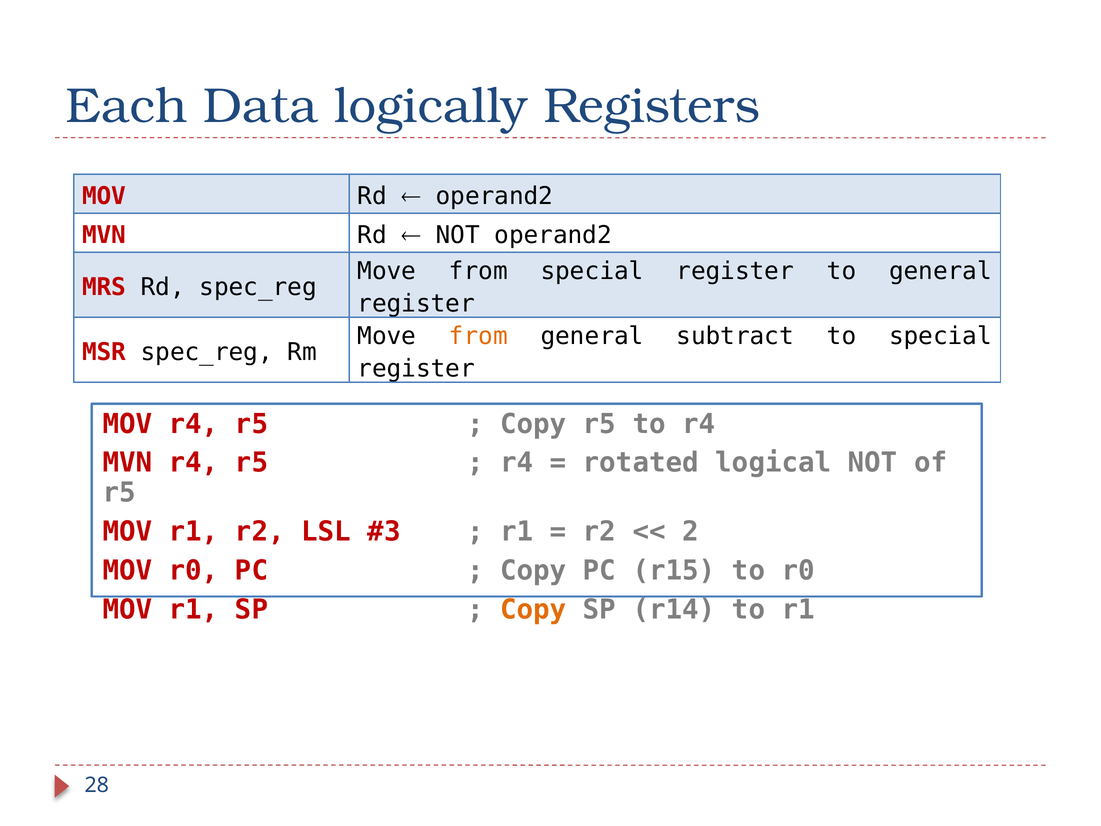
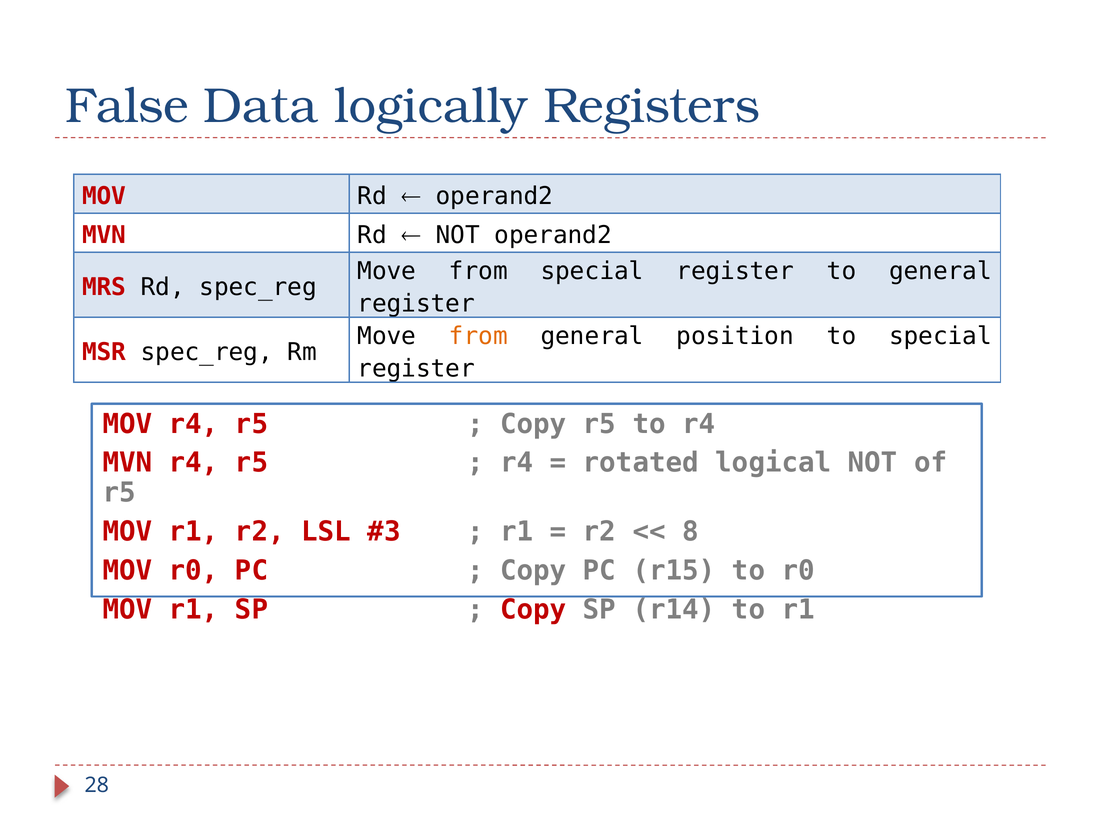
Each: Each -> False (127, 106)
subtract: subtract -> position (735, 336)
2: 2 -> 8 (690, 531)
Copy colour: orange -> red (533, 609)
